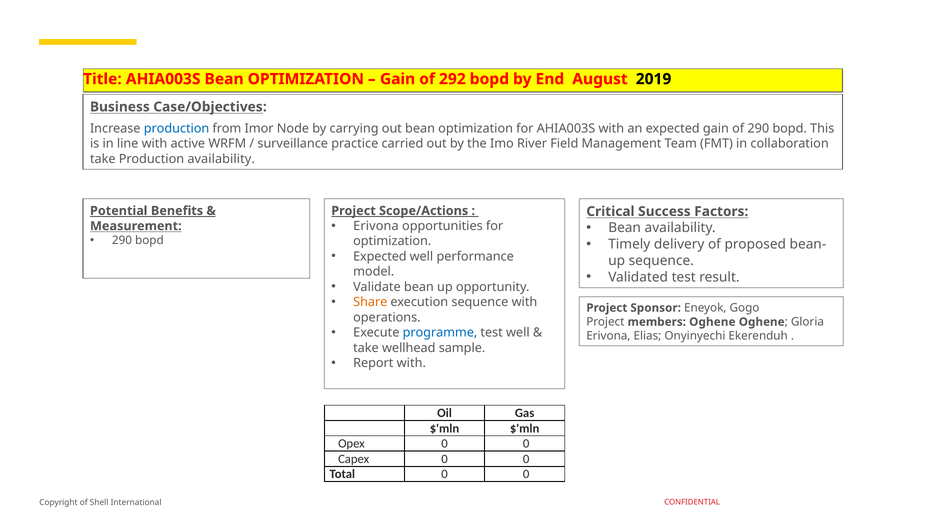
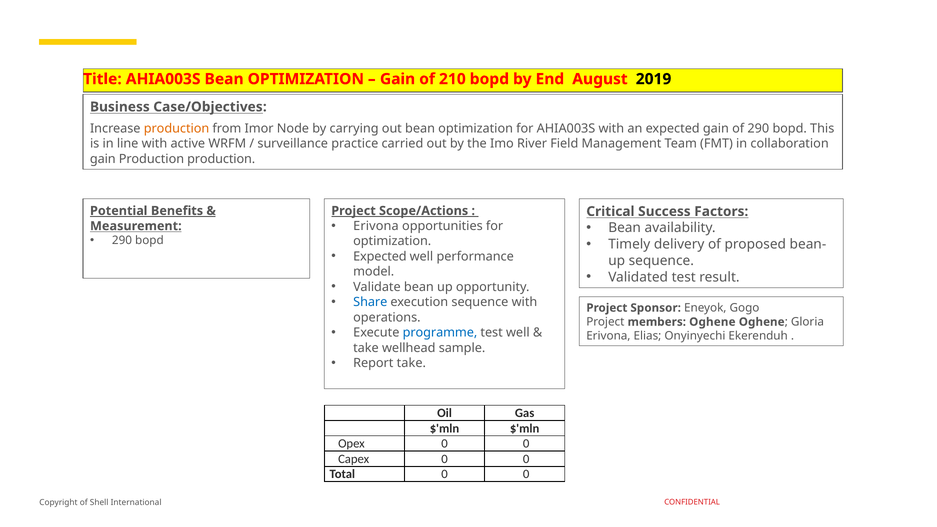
292: 292 -> 210 (452, 79)
production colour: blue -> orange (177, 129)
take: take -> gain (103, 159)
Production availability: availability -> production (221, 159)
Share colour: orange -> blue (370, 302)
Report with: with -> take (411, 363)
